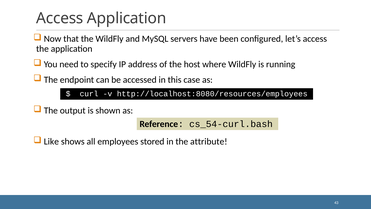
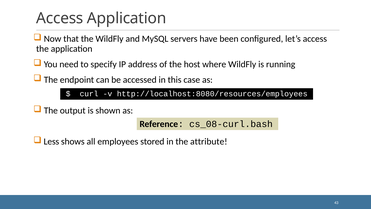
cs_54-curl.bash: cs_54-curl.bash -> cs_08-curl.bash (231, 124)
Like: Like -> Less (51, 141)
